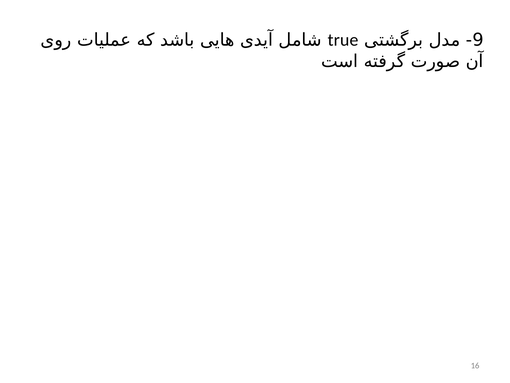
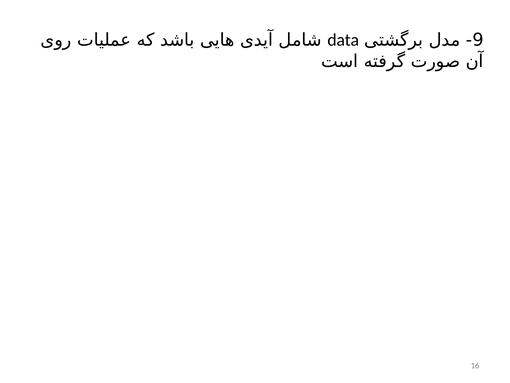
true: true -> data (343, 40)
